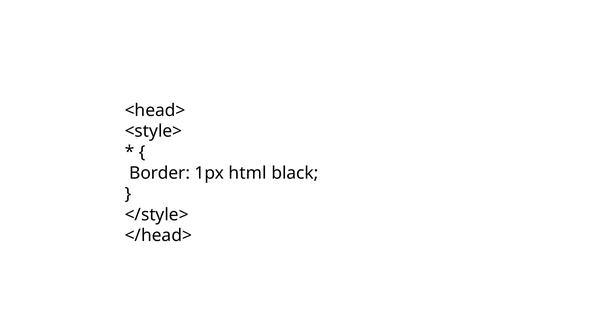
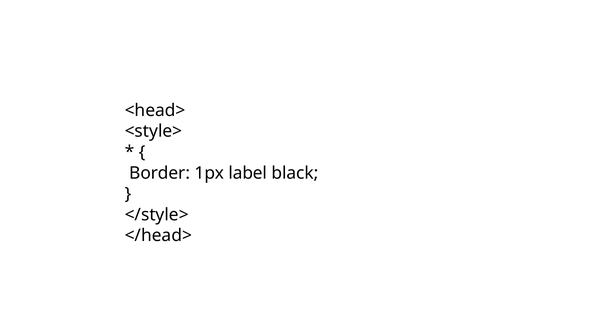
html: html -> label (248, 173)
